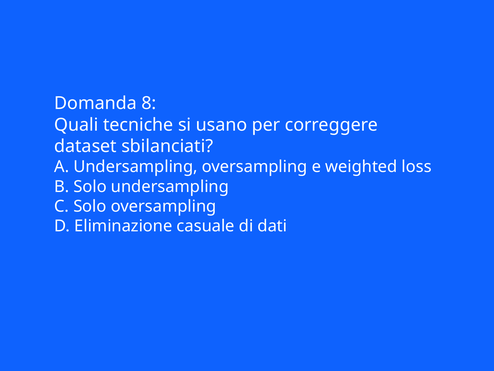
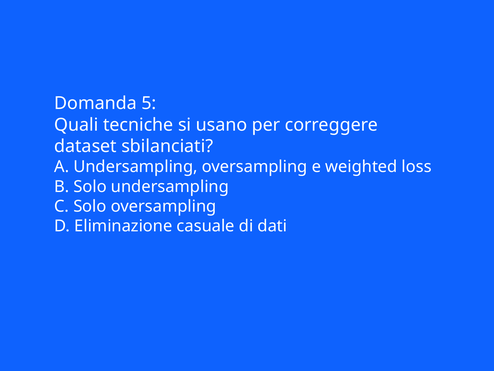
8: 8 -> 5 (149, 103)
